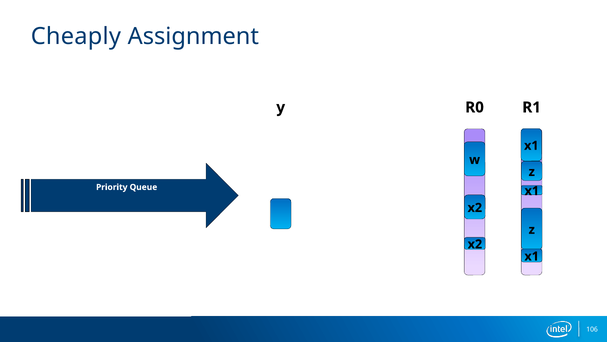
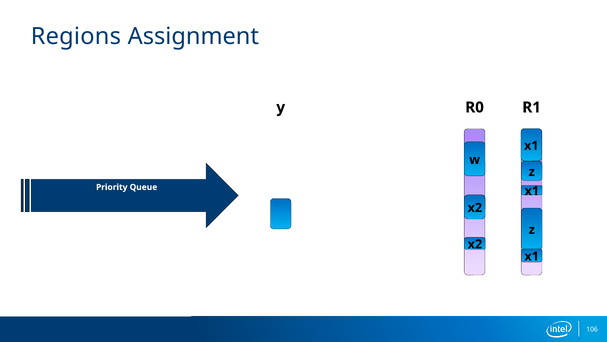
Cheaply: Cheaply -> Regions (76, 36)
